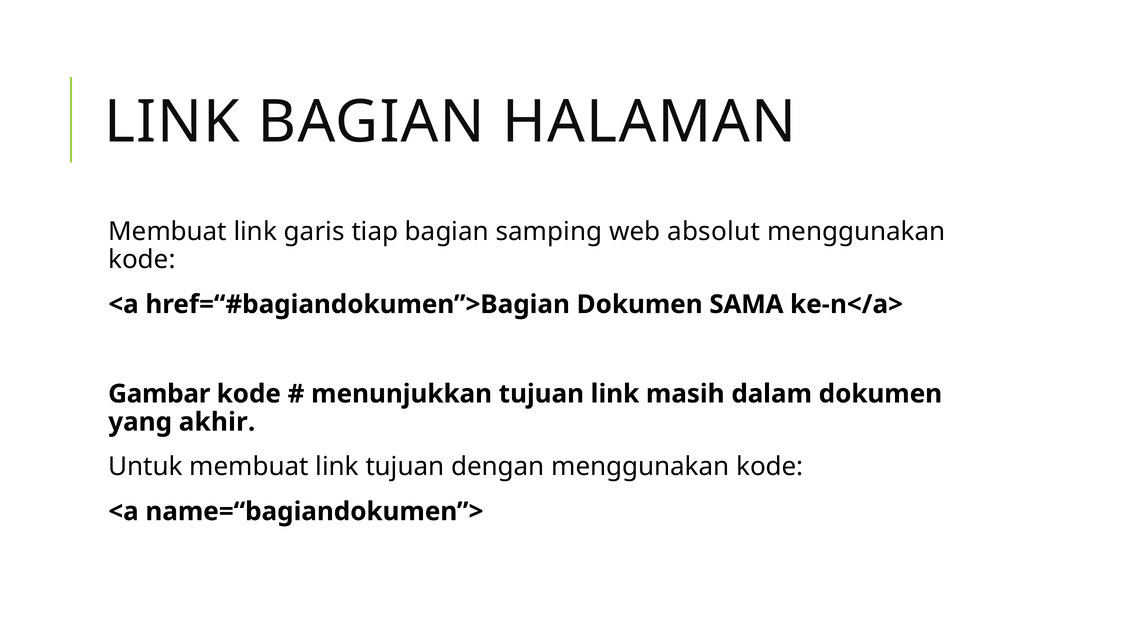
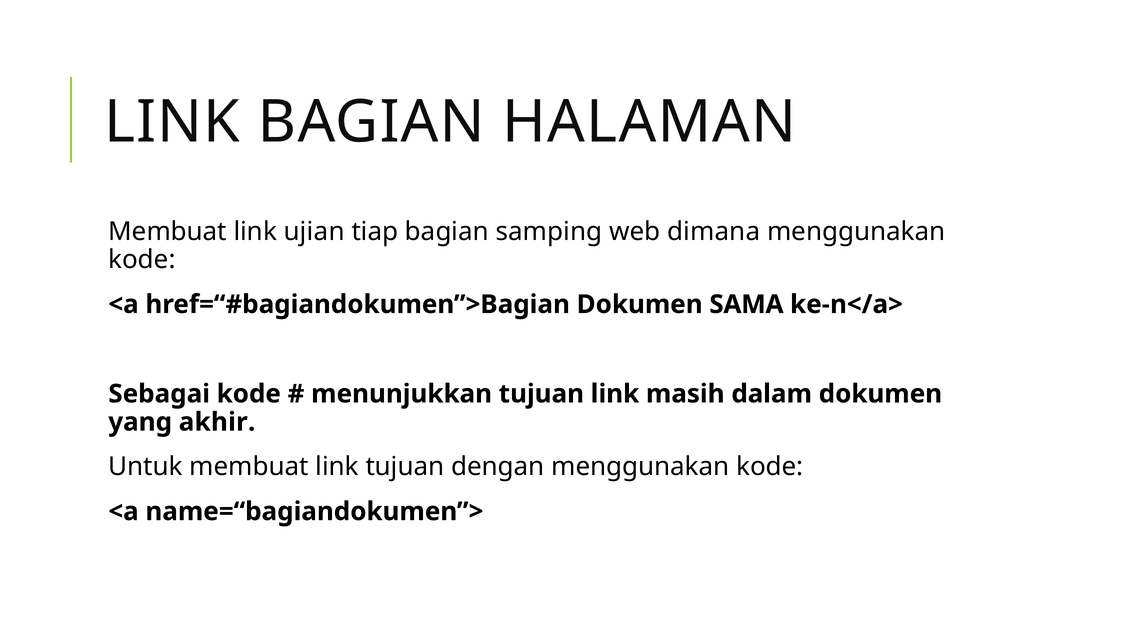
garis: garis -> ujian (314, 231)
absolut: absolut -> dimana (714, 231)
Gambar: Gambar -> Sebagai (159, 394)
